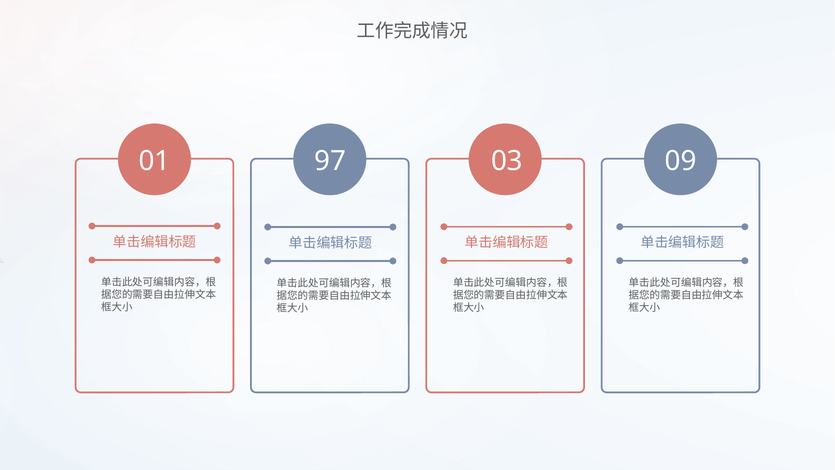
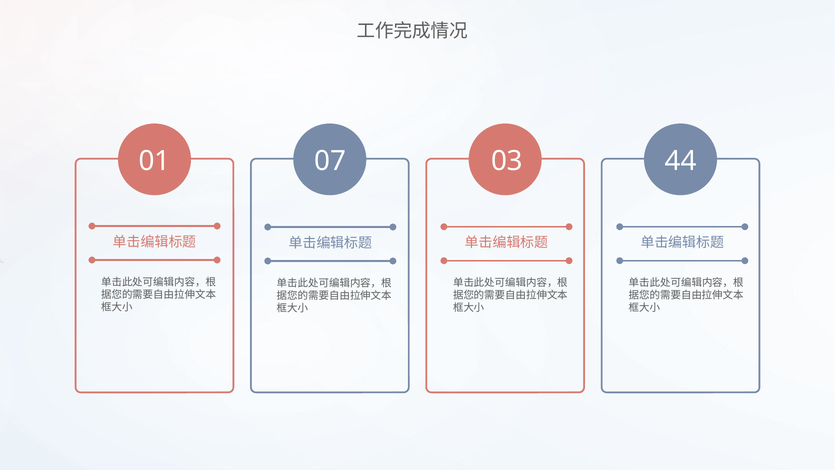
97: 97 -> 07 (330, 161)
09: 09 -> 44 (681, 161)
